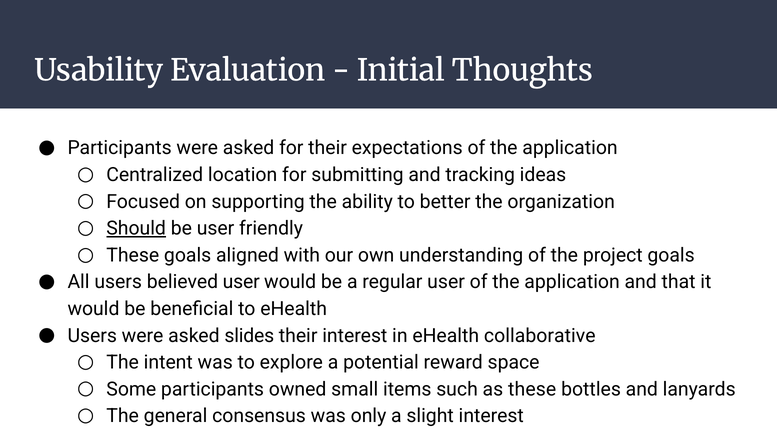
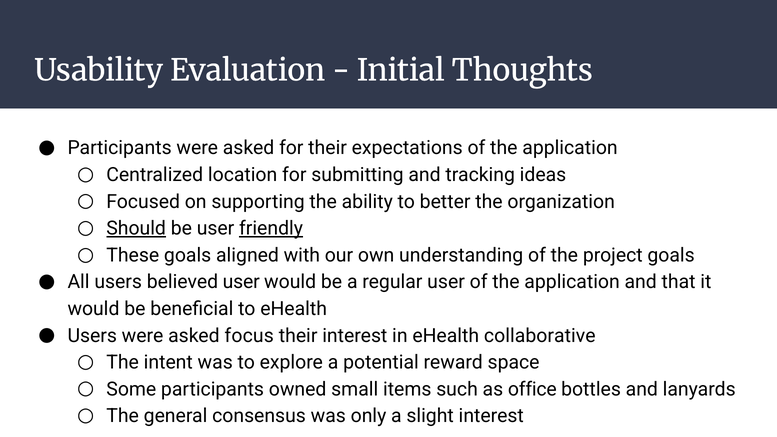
friendly underline: none -> present (271, 228)
slides: slides -> focus (249, 336)
as these: these -> office (532, 389)
